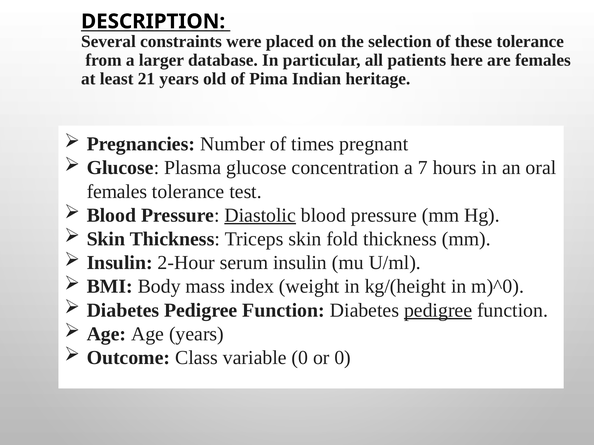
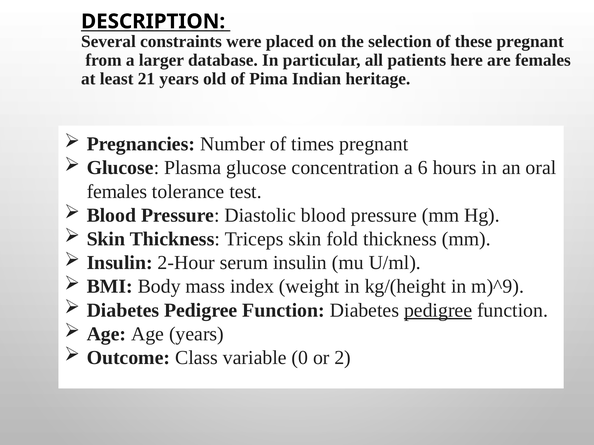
these tolerance: tolerance -> pregnant (530, 42)
7: 7 -> 6 (423, 168)
Diastolic underline: present -> none (260, 215)
m)^0: m)^0 -> m)^9 (498, 287)
or 0: 0 -> 2 (343, 358)
